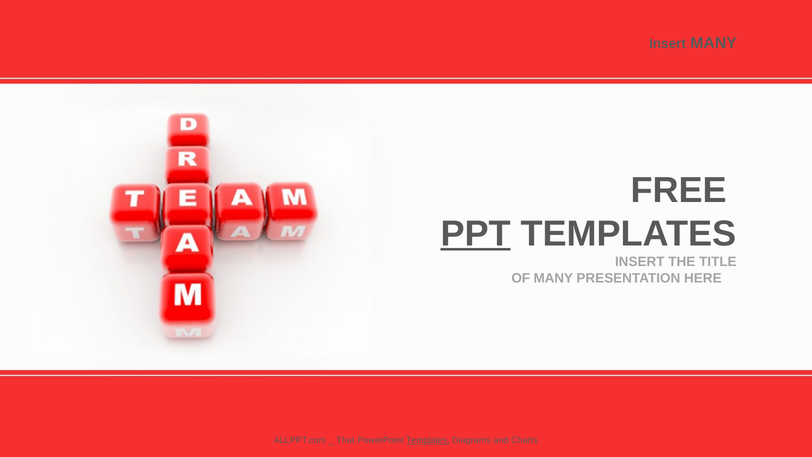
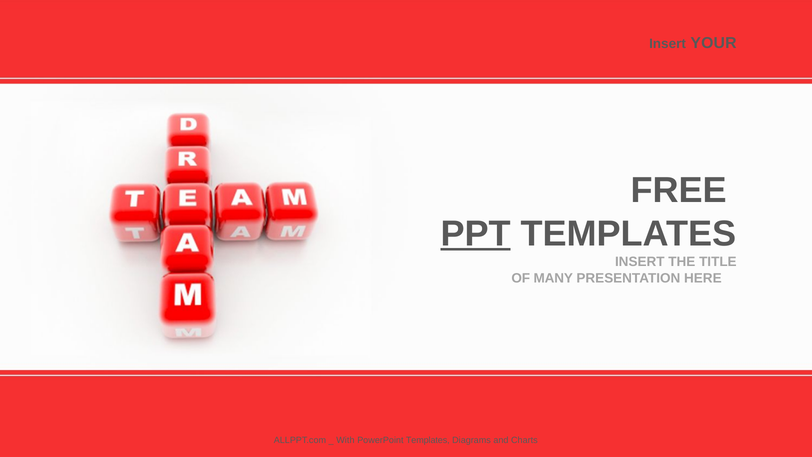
Insert MANY: MANY -> YOUR (714, 43)
That: That -> With (345, 440)
Templates underline: present -> none (428, 440)
